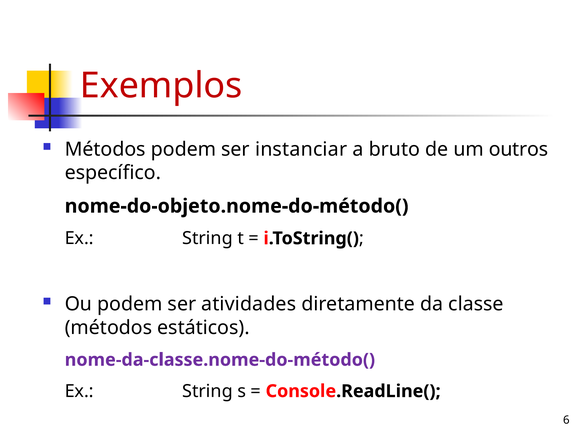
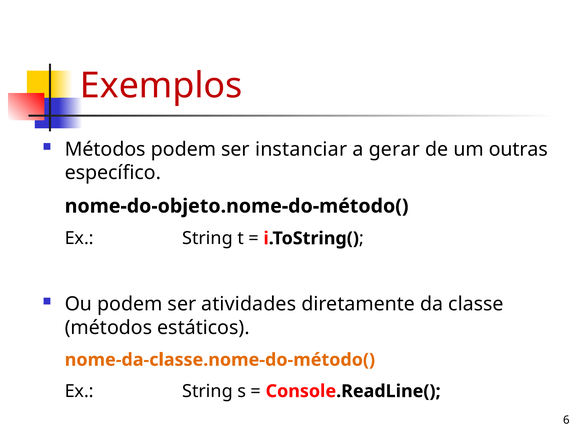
bruto: bruto -> gerar (394, 149)
outros: outros -> outras (518, 149)
nome-da-classe.nome-do-método( colour: purple -> orange (220, 360)
